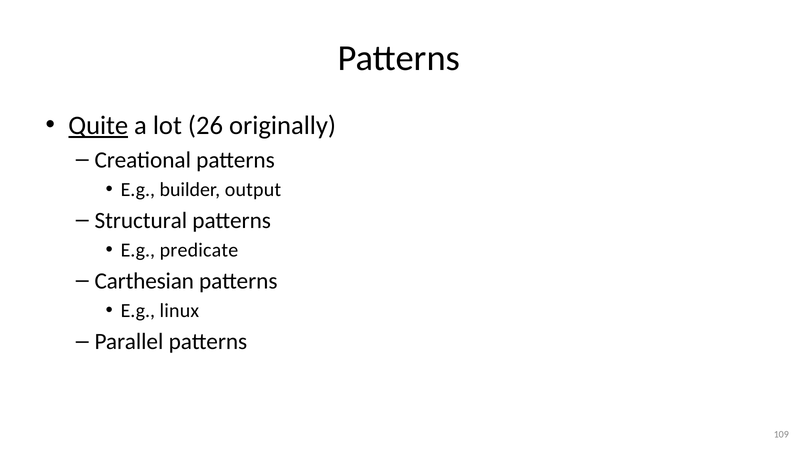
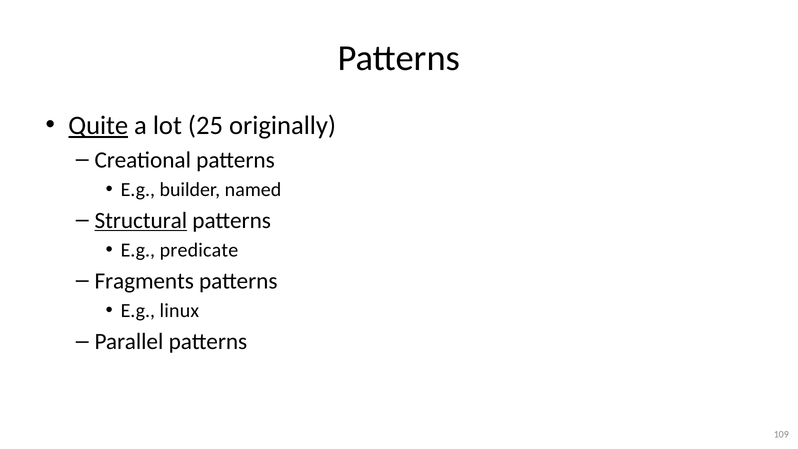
26: 26 -> 25 (205, 126)
output: output -> named (253, 190)
Structural underline: none -> present (141, 220)
Carthesian: Carthesian -> Fragments (144, 281)
